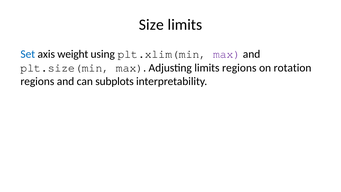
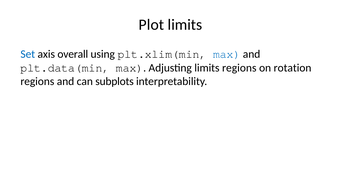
Size: Size -> Plot (151, 25)
weight: weight -> overall (73, 54)
max colour: purple -> blue (227, 54)
plt.size(min: plt.size(min -> plt.data(min (65, 68)
